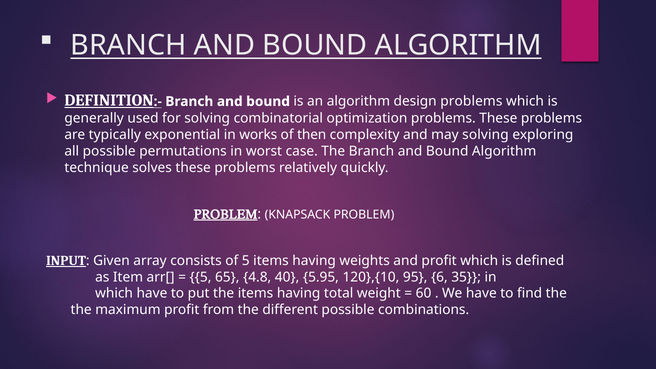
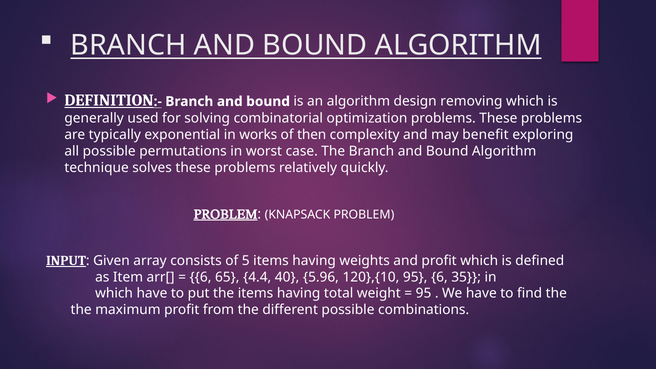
design problems: problems -> removing (471, 101)
may solving: solving -> benefit (485, 135)
5: 5 -> 6 (200, 277)
4.8: 4.8 -> 4.4 (257, 277)
5.95: 5.95 -> 5.96 (321, 277)
60: 60 -> 95 (424, 293)
